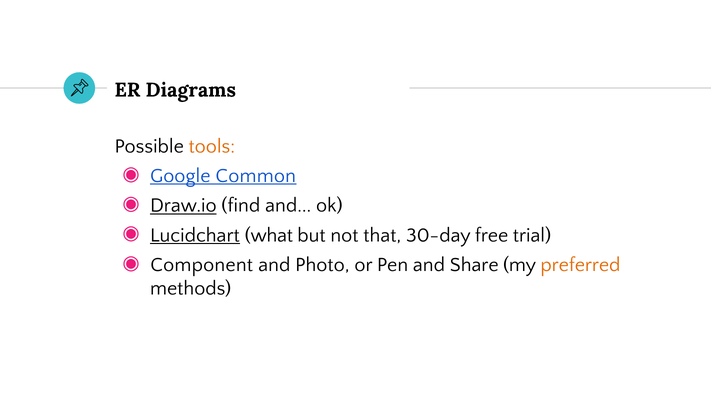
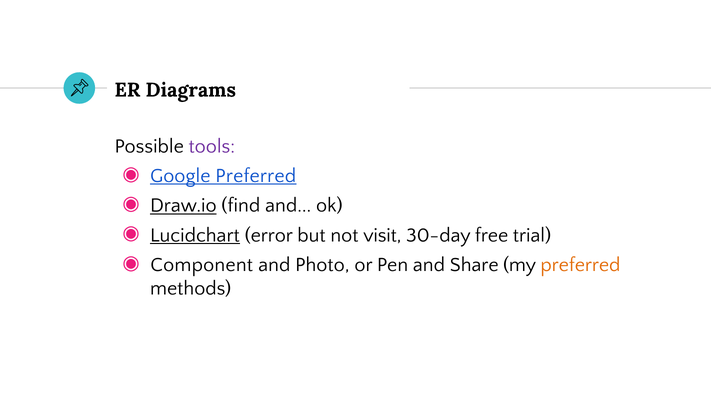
tools colour: orange -> purple (212, 146)
Google Common: Common -> Preferred (256, 176)
what: what -> error (269, 235)
that: that -> visit (382, 235)
